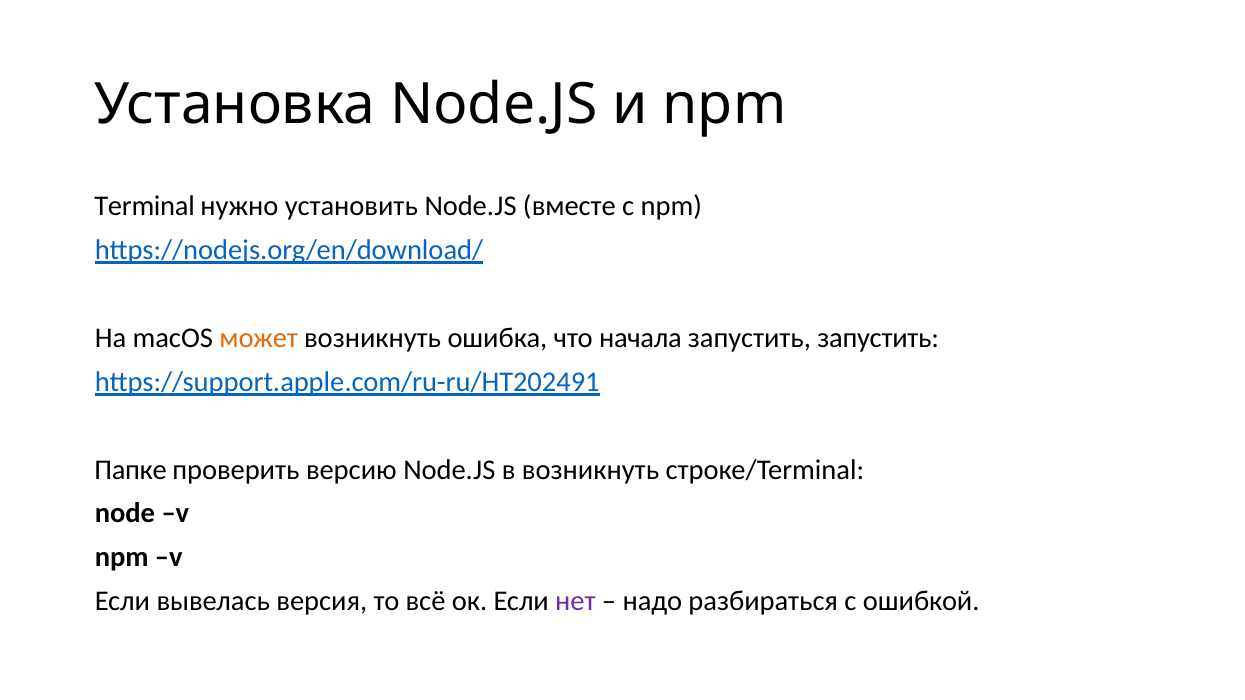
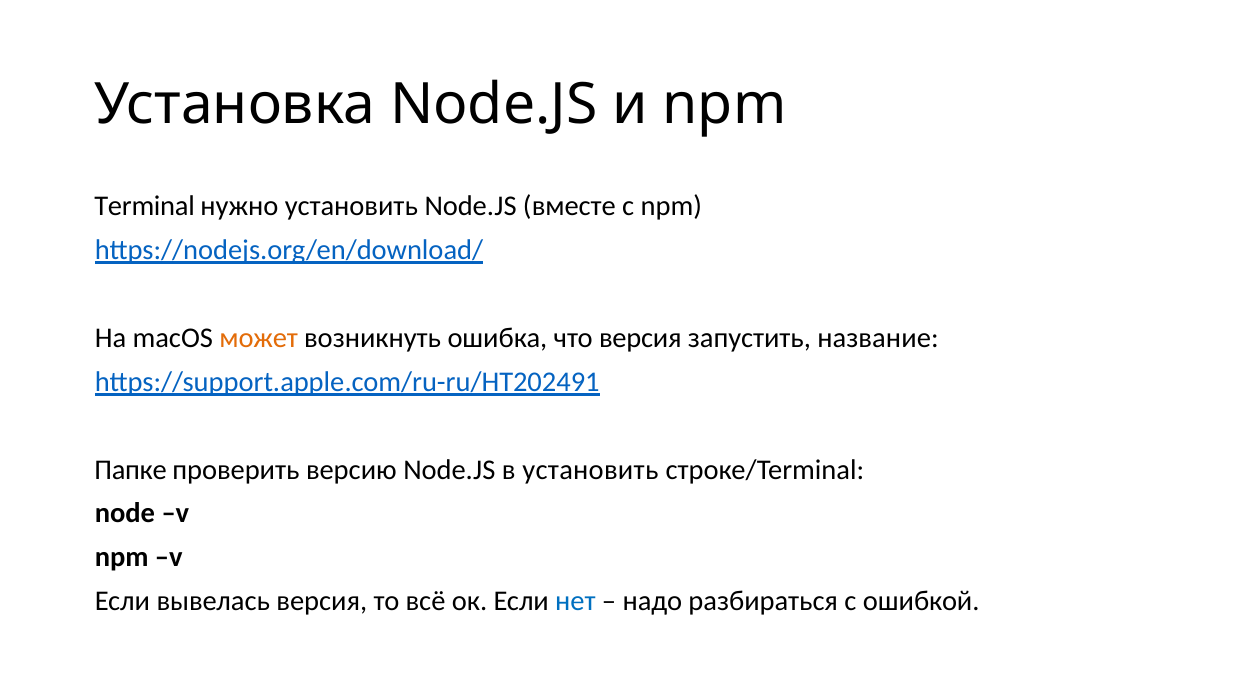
что начала: начала -> версия (640, 338)
запустить запустить: запустить -> название (878, 338)
в возникнуть: возникнуть -> установить (590, 470)
нет colour: purple -> blue (575, 601)
